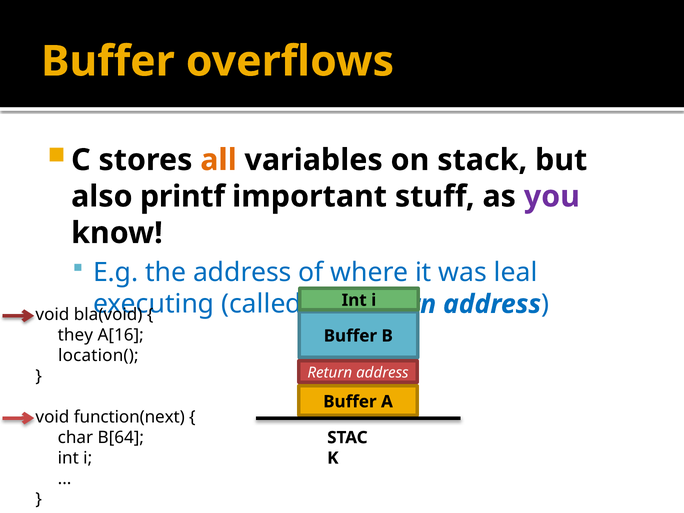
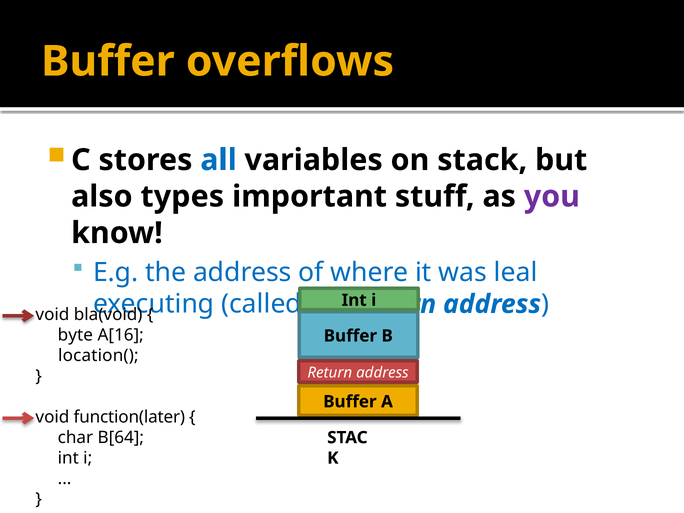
all colour: orange -> blue (218, 160)
printf: printf -> types (182, 196)
they: they -> byte (75, 335)
function(next: function(next -> function(later (129, 417)
